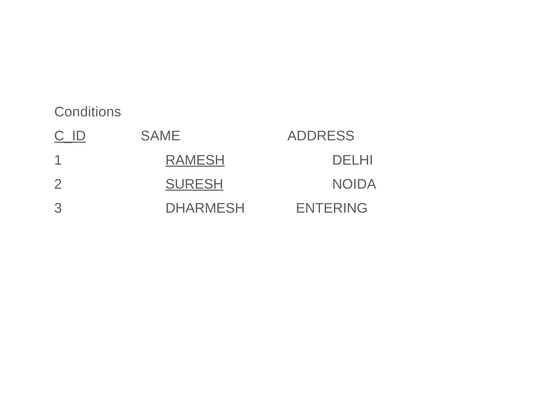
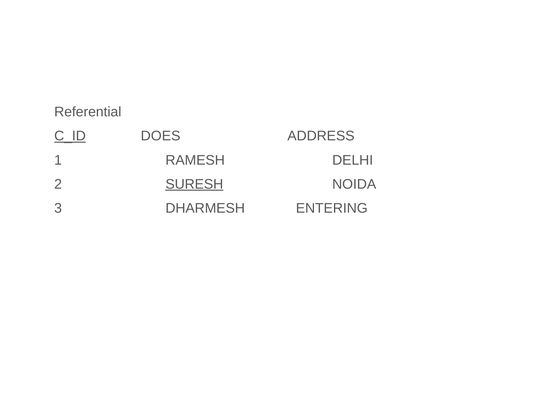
Conditions: Conditions -> Referential (88, 112)
SAME: SAME -> DOES (161, 136)
RAMESH underline: present -> none (195, 160)
